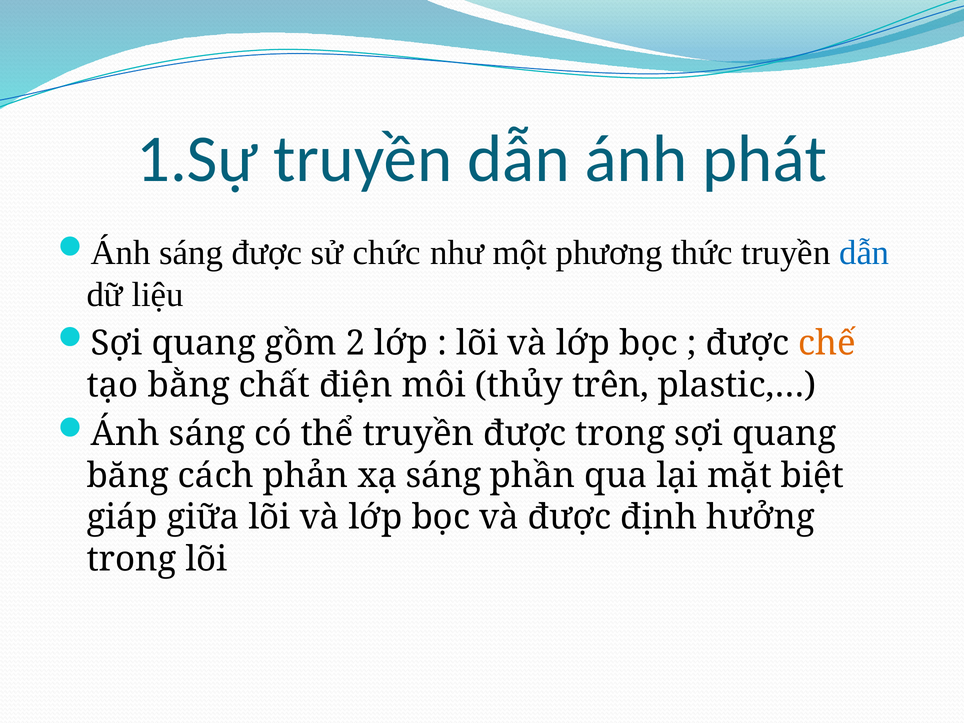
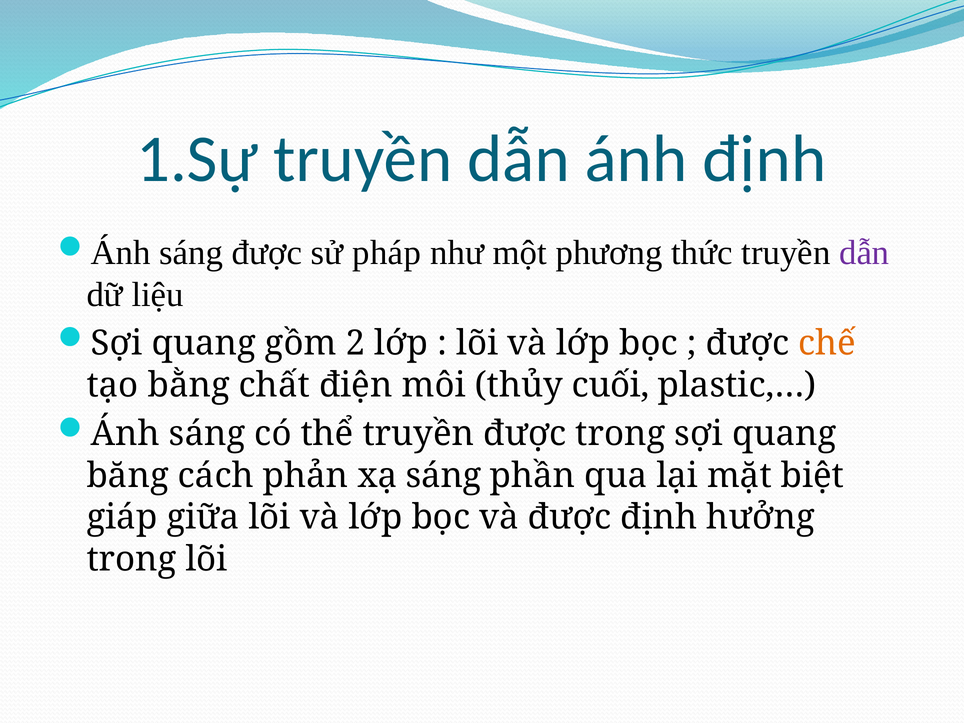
ánh phát: phát -> định (764, 159)
chức: chức -> pháp (387, 253)
dẫn colour: blue -> purple (864, 253)
trên: trên -> cuối (611, 385)
